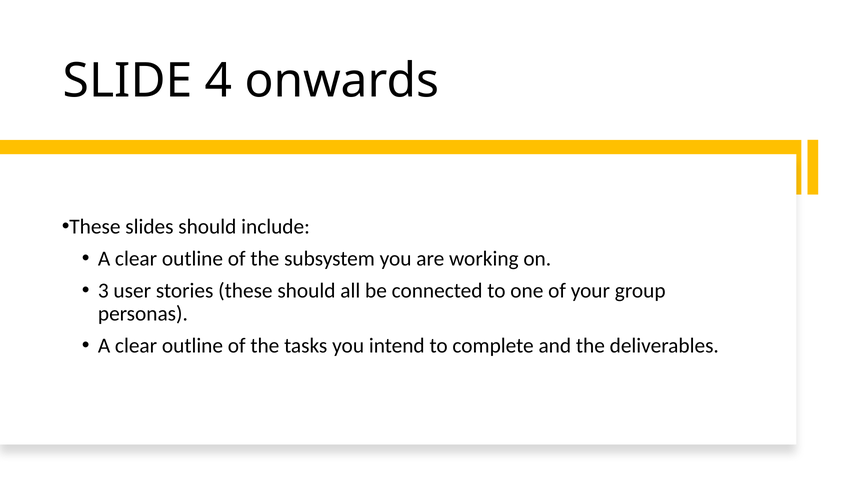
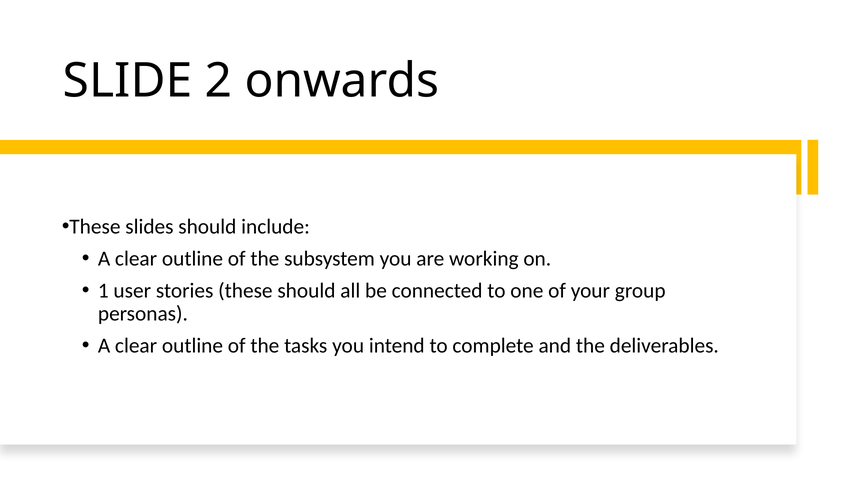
4: 4 -> 2 (218, 81)
3: 3 -> 1 (103, 290)
